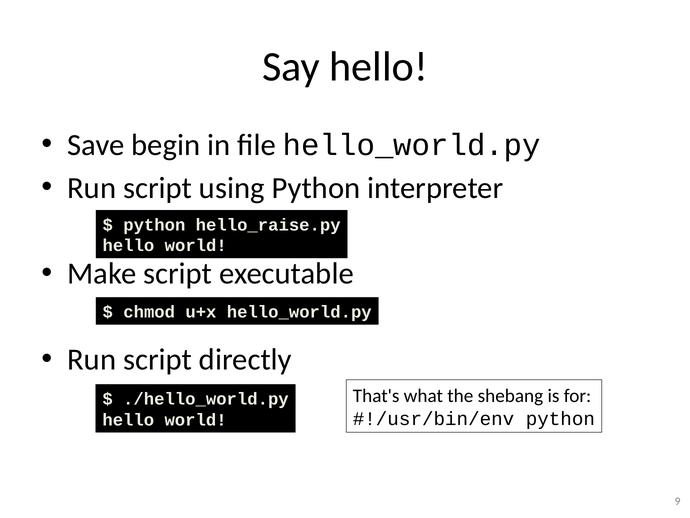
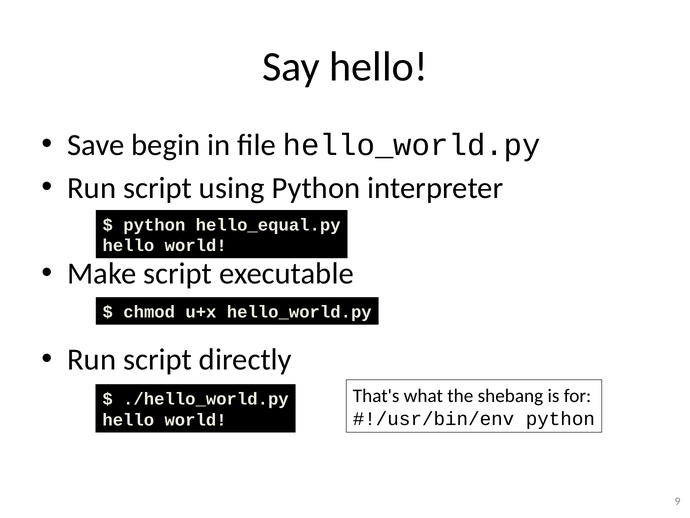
hello_raise.py: hello_raise.py -> hello_equal.py (268, 225)
